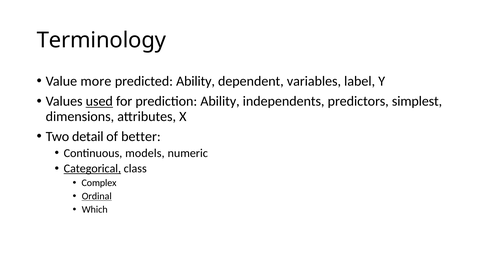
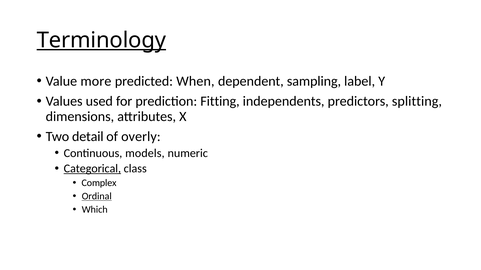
Terminology underline: none -> present (101, 40)
predicted Ability: Ability -> When (195, 81)
variables: variables -> sampling (314, 81)
used underline: present -> none (99, 101)
prediction Ability: Ability -> Fitting (220, 101)
simplest: simplest -> splitting (417, 101)
better: better -> overly (141, 137)
